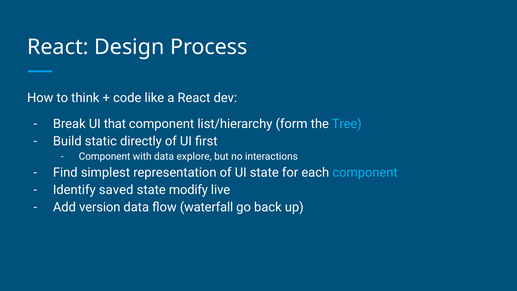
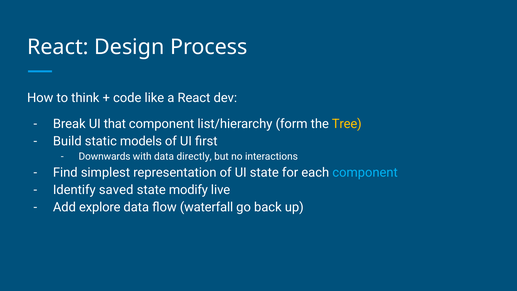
Tree colour: light blue -> yellow (347, 124)
directly: directly -> models (141, 141)
Component: Component -> Downwards (105, 157)
explore: explore -> directly (194, 157)
version: version -> explore (100, 207)
